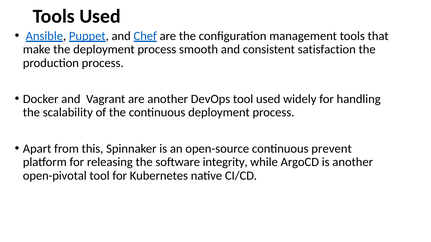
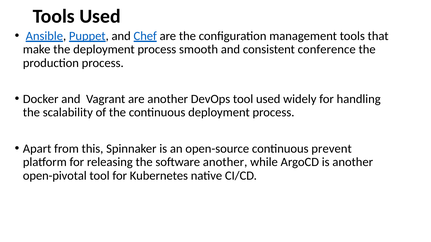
satisfaction: satisfaction -> conference (327, 50)
software integrity: integrity -> another (225, 162)
